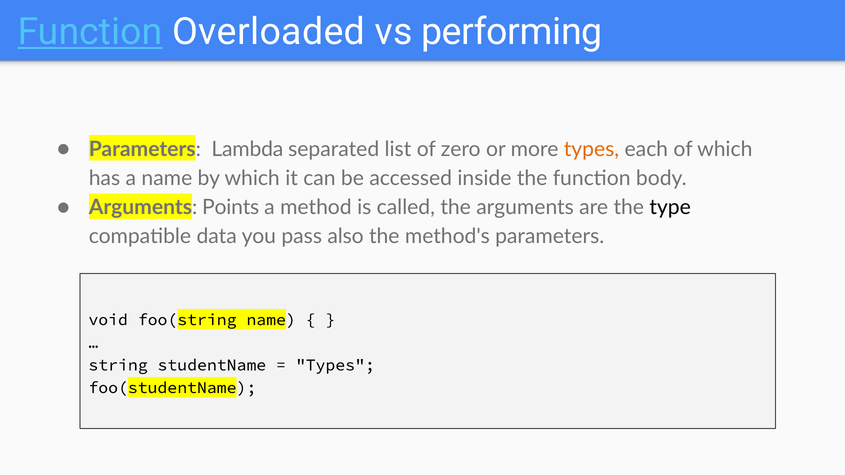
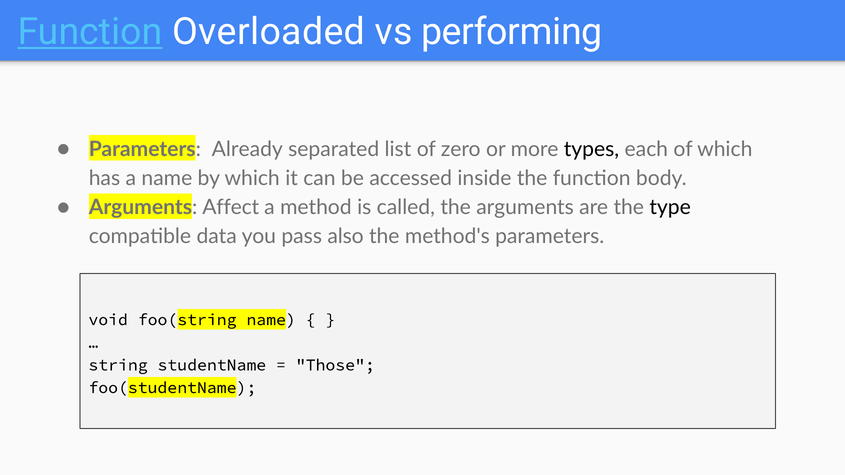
Lambda: Lambda -> Already (247, 149)
types colour: orange -> black (591, 149)
Points: Points -> Affect (231, 208)
Types: Types -> Those (335, 365)
